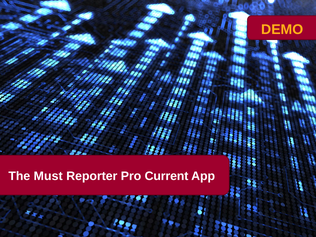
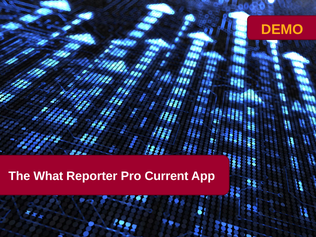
Must: Must -> What (48, 176)
